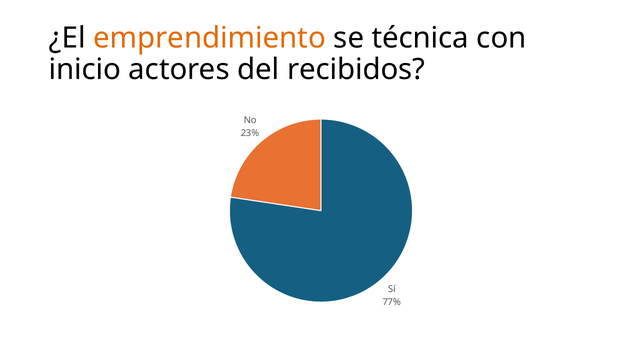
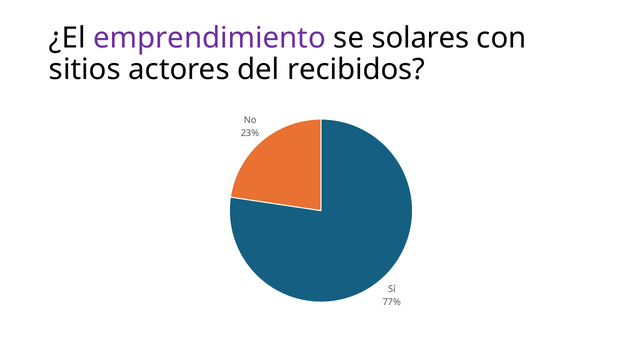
emprendimiento colour: orange -> purple (210, 38)
técnica: técnica -> solares (420, 38)
inicio: inicio -> sitios (85, 70)
